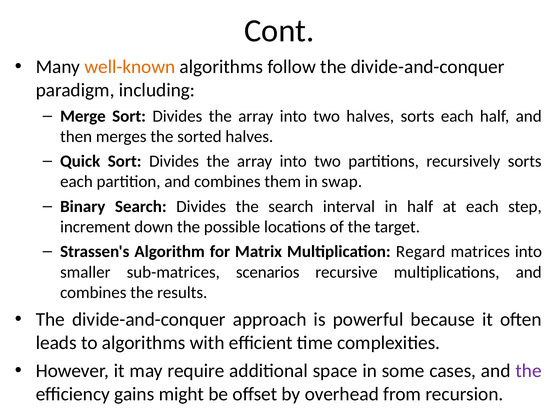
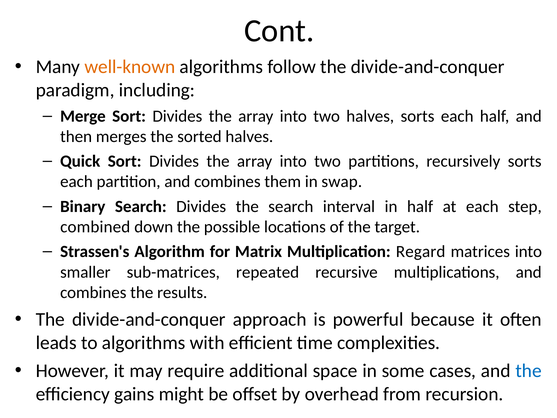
increment: increment -> combined (95, 227)
scenarios: scenarios -> repeated (268, 272)
the colour: purple -> blue (529, 371)
